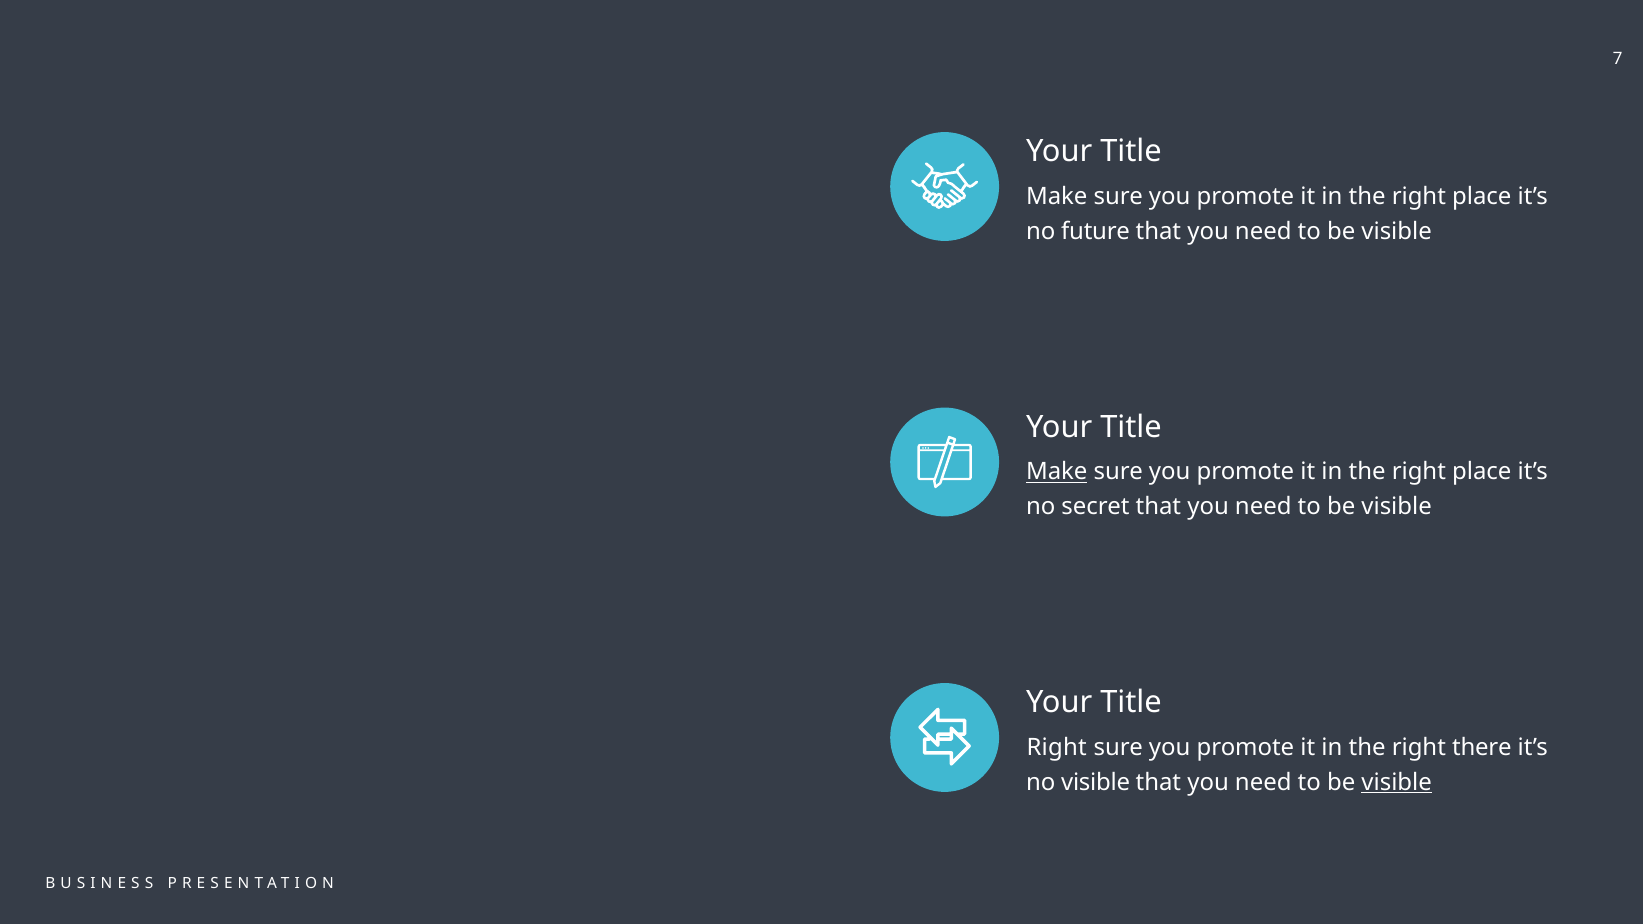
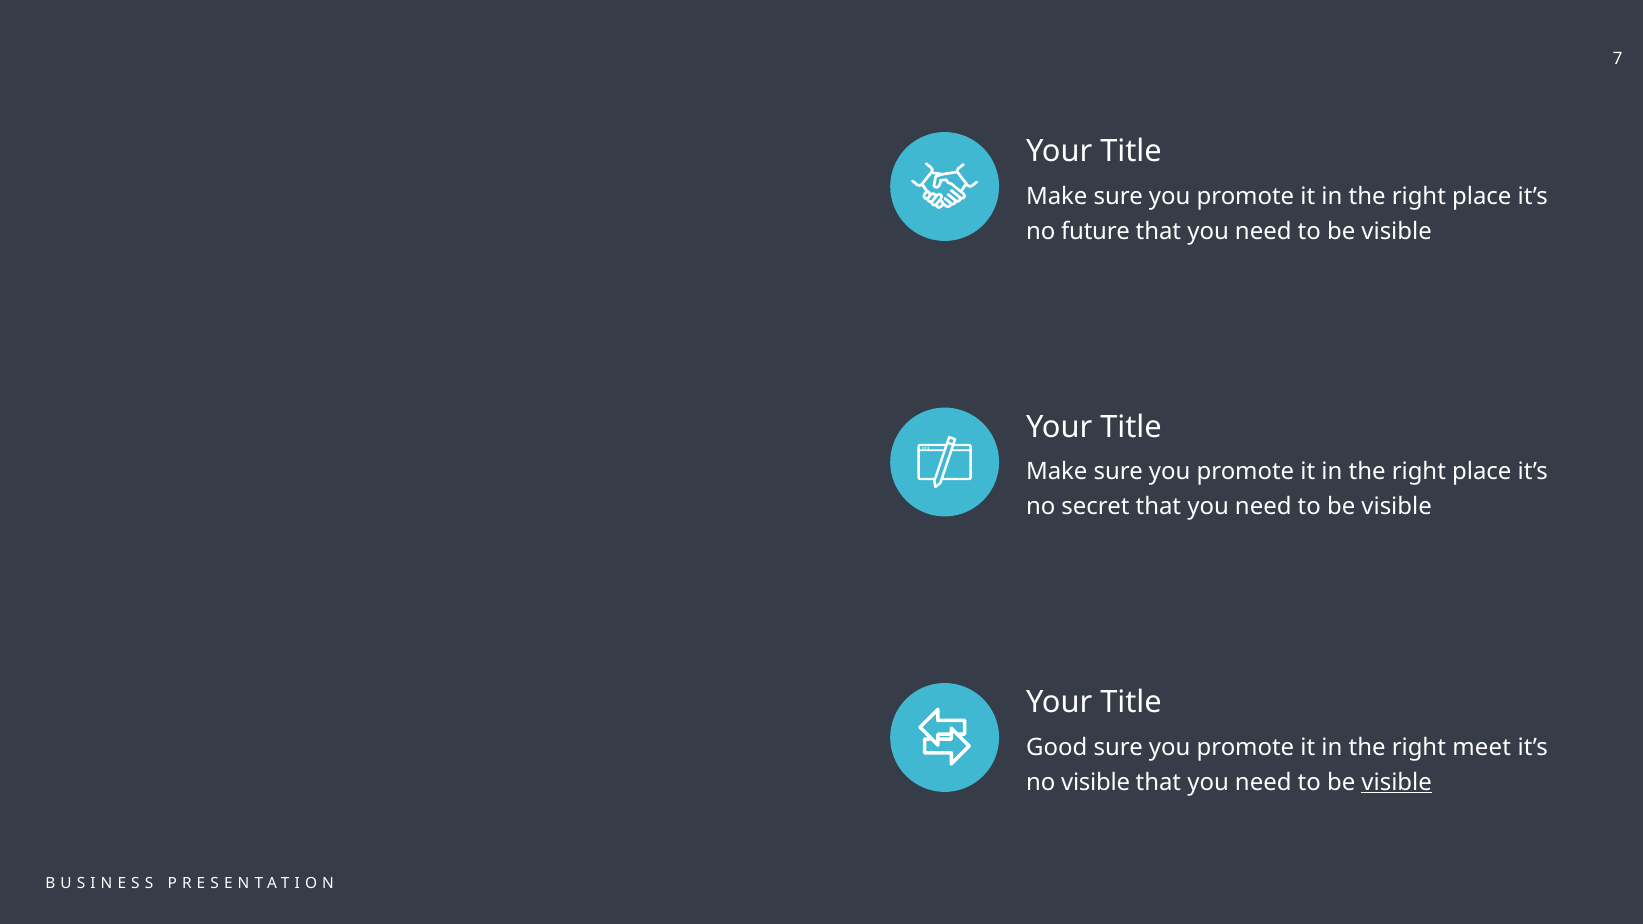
Make underline: present -> none (1057, 472)
Right: Right -> Good (1057, 748)
there: there -> meet (1482, 748)
